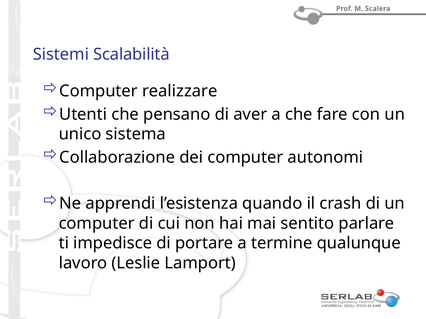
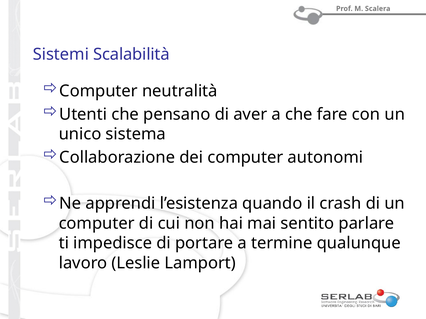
realizzare: realizzare -> neutralità (180, 91)
